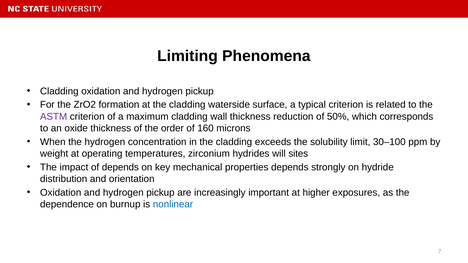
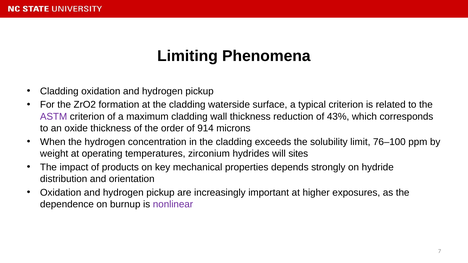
50%: 50% -> 43% (338, 117)
160: 160 -> 914 (205, 128)
30–100: 30–100 -> 76–100 (389, 142)
of depends: depends -> products (120, 167)
nonlinear colour: blue -> purple (173, 204)
